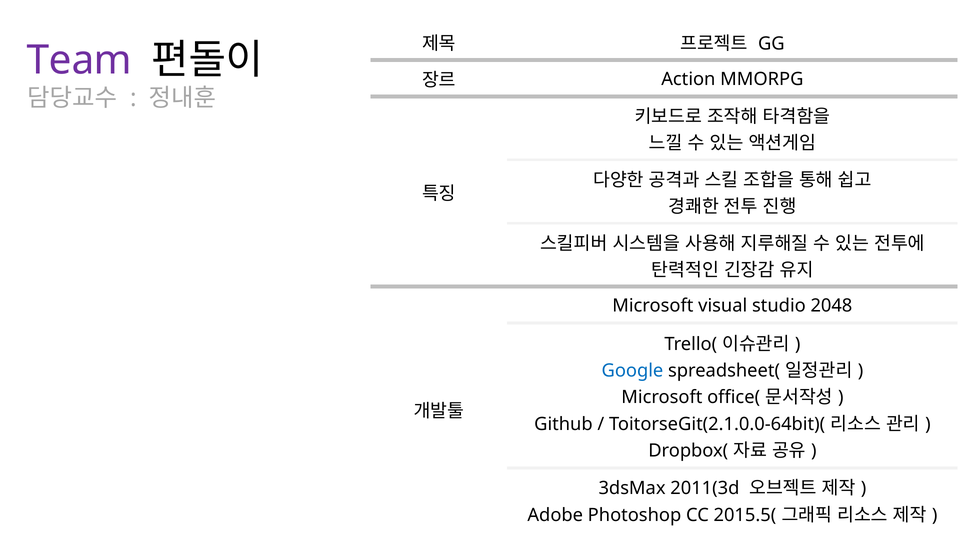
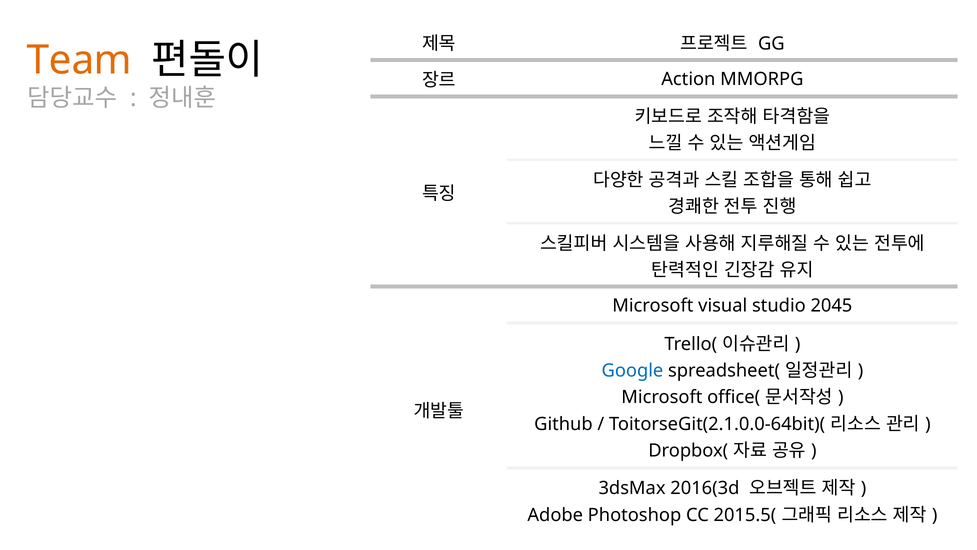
Team colour: purple -> orange (79, 60)
2048: 2048 -> 2045 (831, 306)
2011(3d: 2011(3d -> 2016(3d (705, 488)
